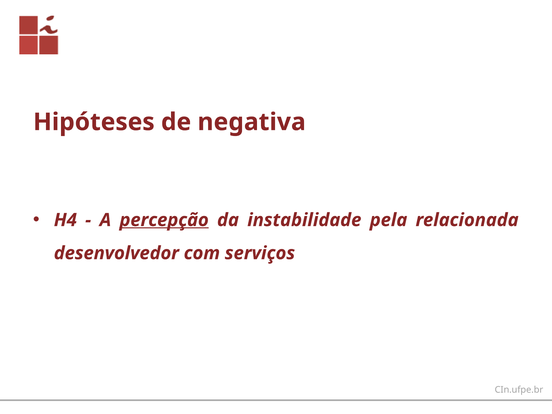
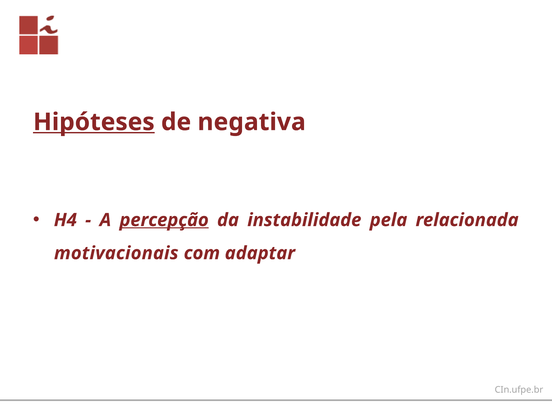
Hipóteses underline: none -> present (94, 122)
desenvolvedor: desenvolvedor -> motivacionais (116, 253)
serviços: serviços -> adaptar (260, 253)
